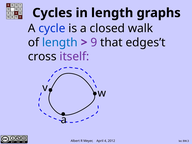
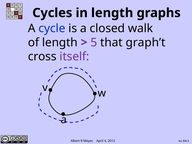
length colour: blue -> black (60, 42)
9: 9 -> 5 (94, 42)
edges’t: edges’t -> graph’t (146, 42)
